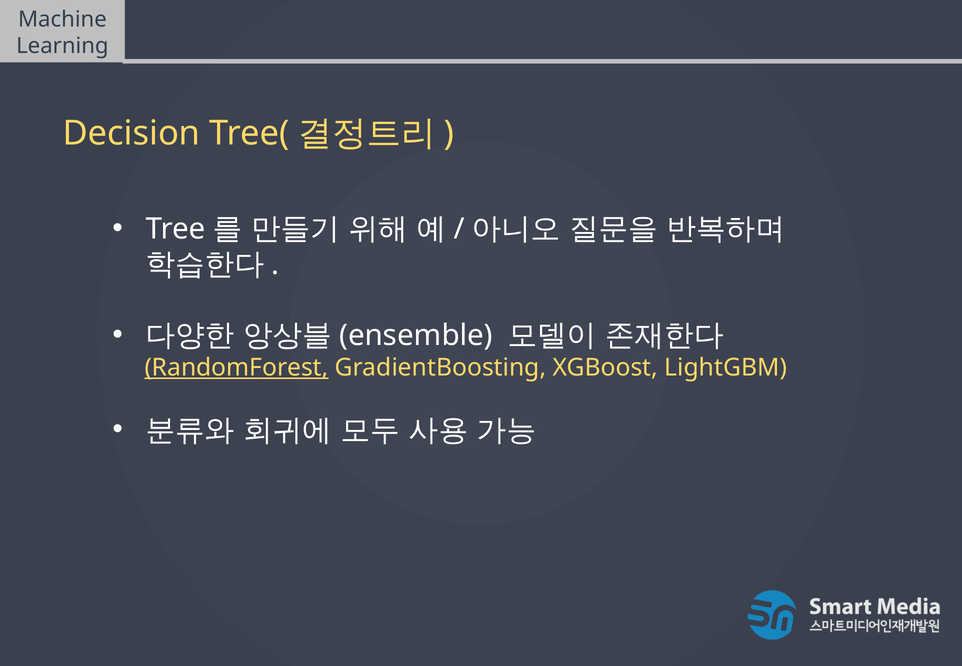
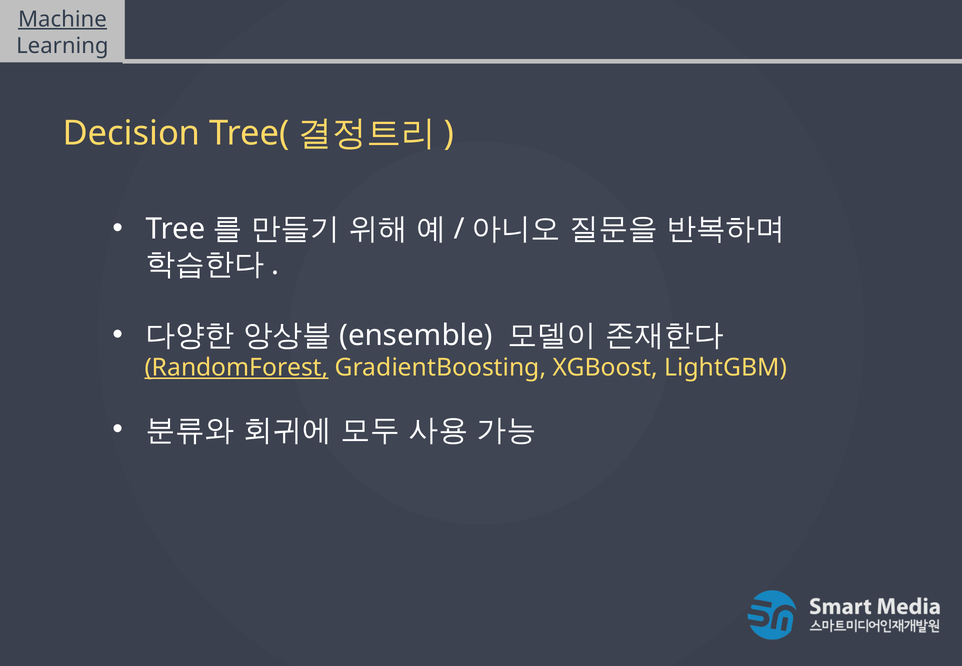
Machine underline: none -> present (62, 19)
